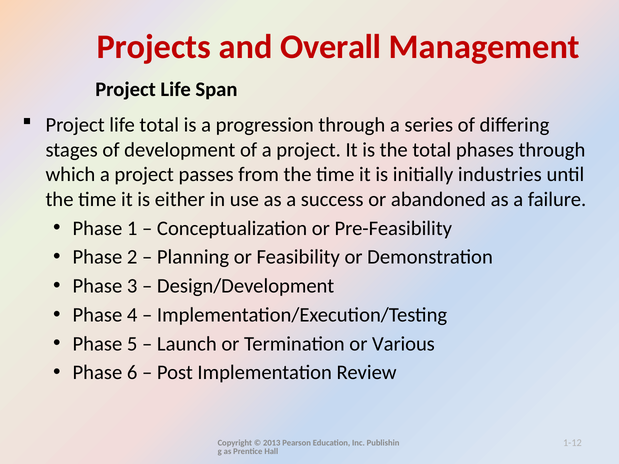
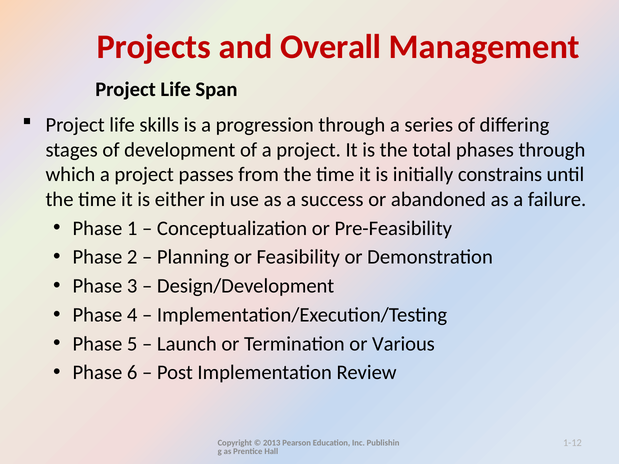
life total: total -> skills (159, 125)
industries: industries -> constrains (500, 175)
